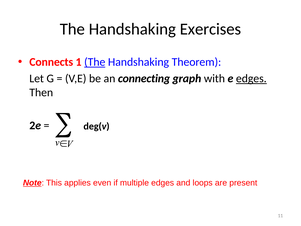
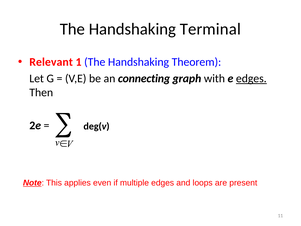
Exercises: Exercises -> Terminal (210, 29)
Connects: Connects -> Relevant (51, 62)
The underline: present -> none (95, 62)
